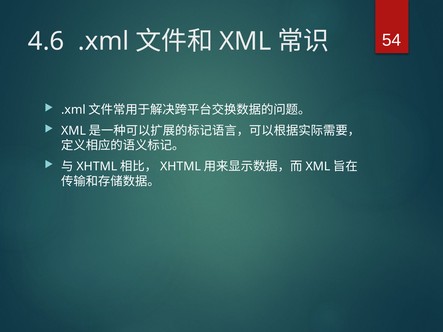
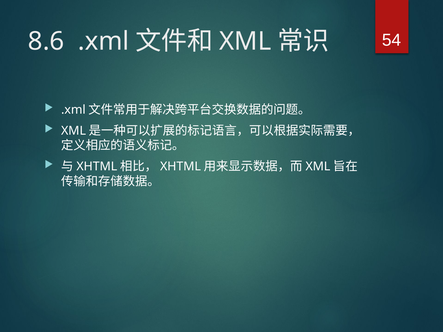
4.6: 4.6 -> 8.6 (46, 41)
